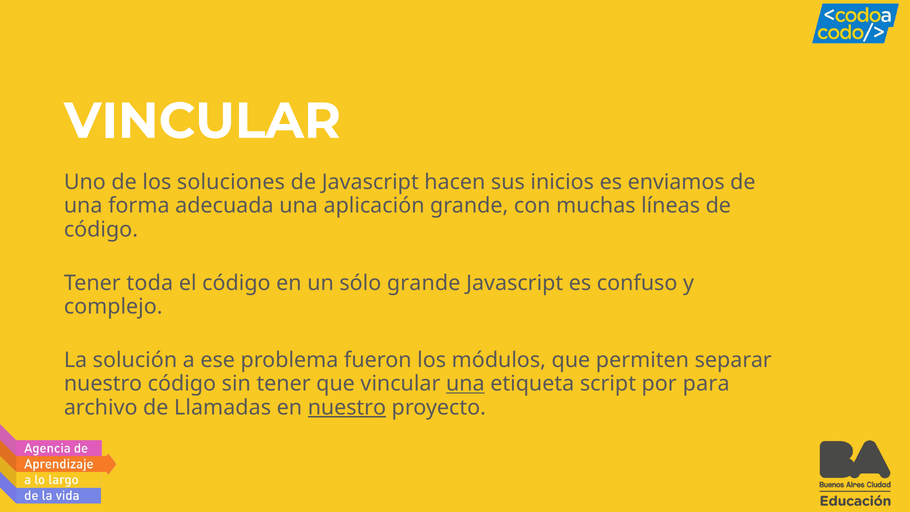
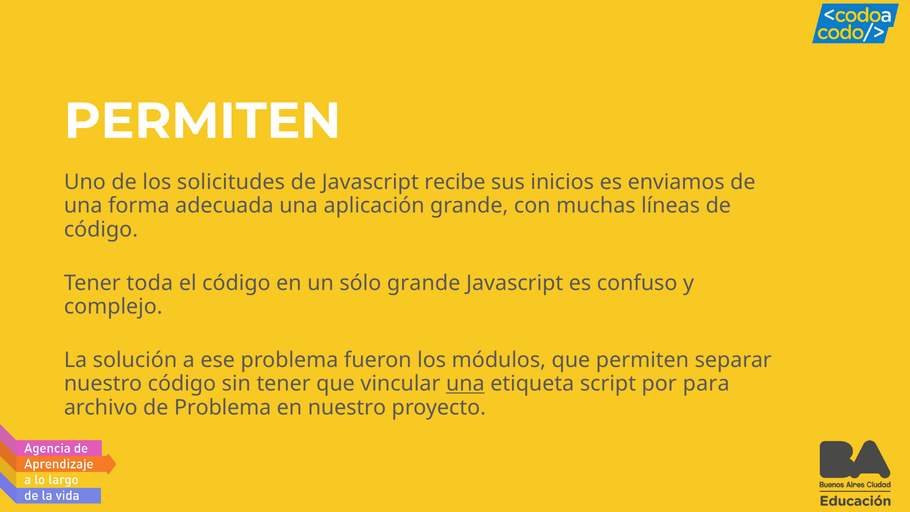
VINCULAR: VINCULAR -> PERMITEN (203, 121)
soluciones: soluciones -> solicitudes (231, 182)
hacen: hacen -> recibe (455, 182)
de Llamadas: Llamadas -> Problema (223, 407)
nuestro underline: present -> none (347, 407)
